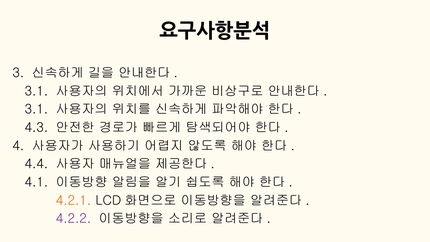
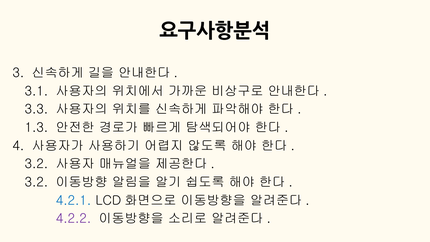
3.1: 3.1 -> 3.3 (36, 109)
4.3: 4.3 -> 1.3 (36, 127)
4.4: 4.4 -> 3.2 (36, 164)
4.1: 4.1 -> 3.2 (36, 182)
4.2.1 colour: orange -> blue (74, 200)
